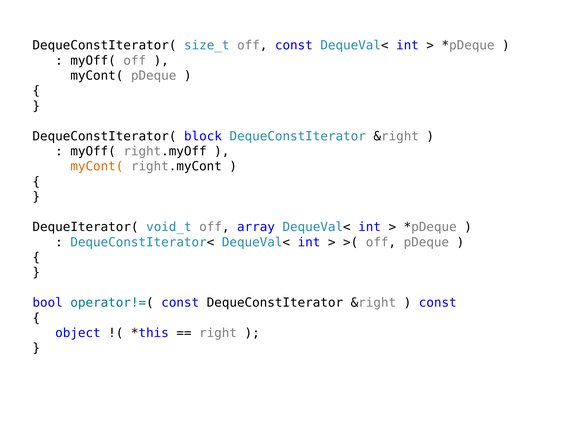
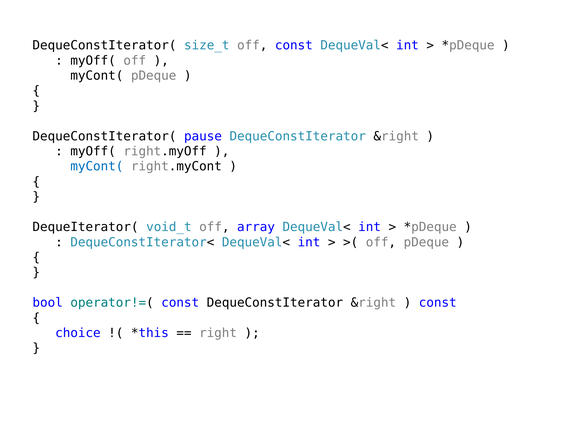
block: block -> pause (203, 136)
myCont( colour: orange -> blue (97, 166)
object: object -> choice (78, 333)
